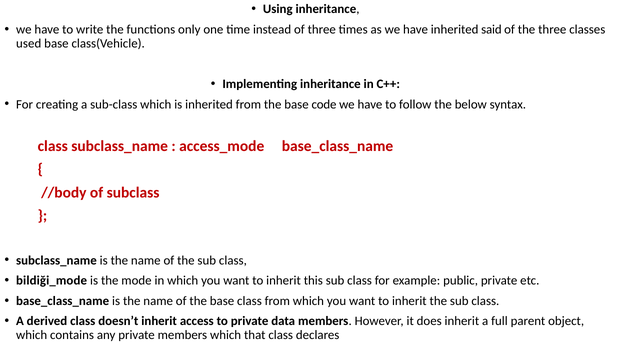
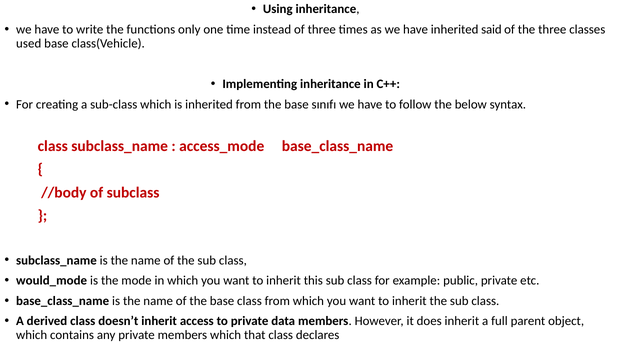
code: code -> sınıfı (324, 104)
bildiği_mode: bildiği_mode -> would_mode (52, 281)
